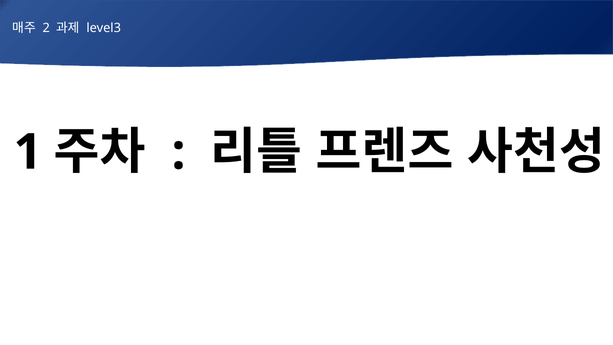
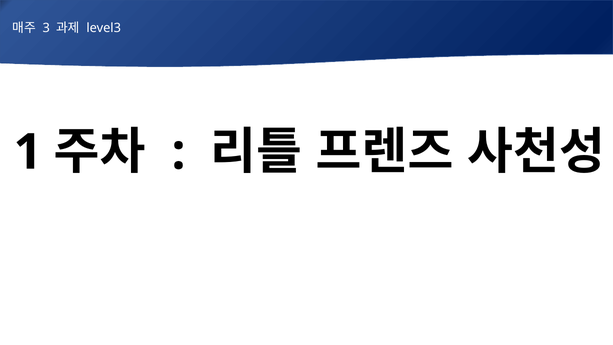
2: 2 -> 3 (46, 28)
